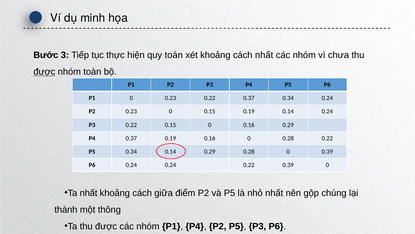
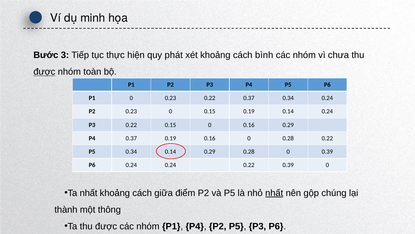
toán: toán -> phát (174, 55)
cách nhất: nhất -> bình (264, 55)
nhất underline: none -> present (274, 193)
